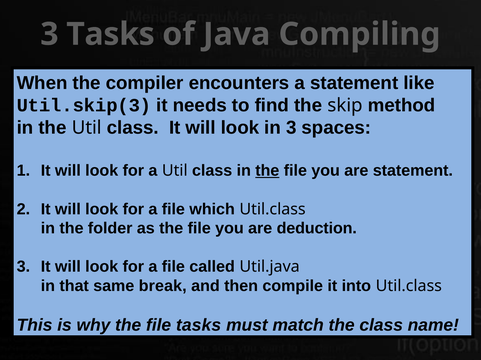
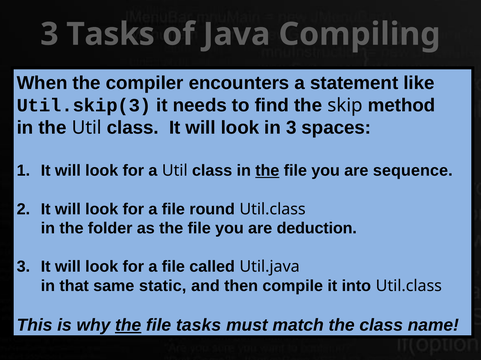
are statement: statement -> sequence (413, 171)
which: which -> round (212, 210)
break: break -> static (163, 287)
the underline: none -> present (128, 326)
